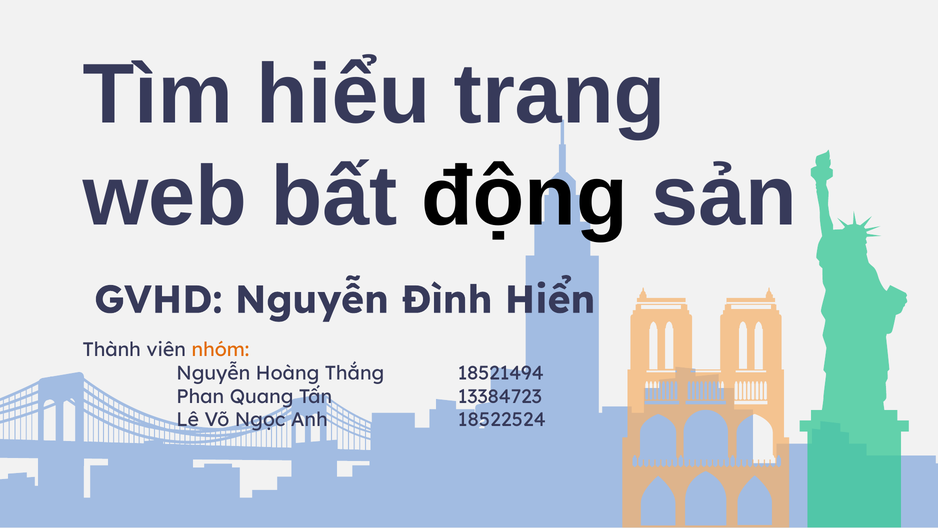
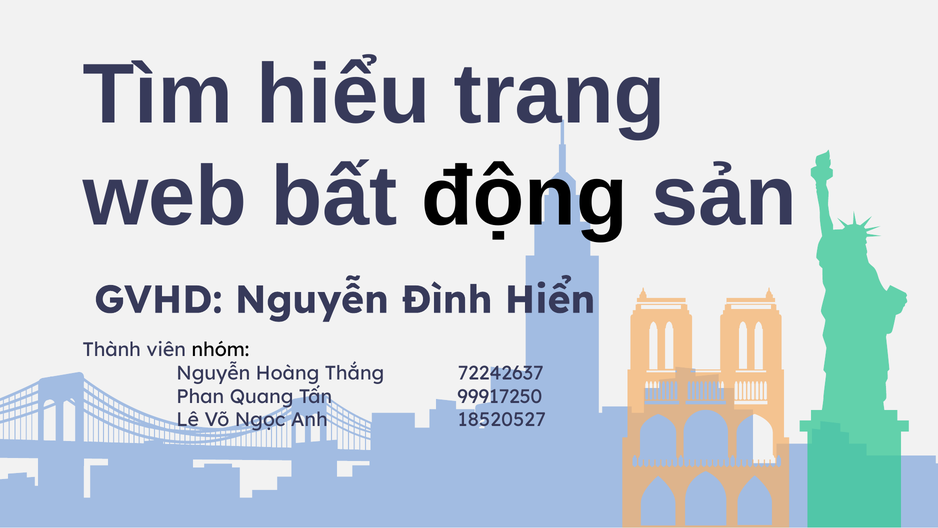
nhóm colour: orange -> black (220, 349)
18521494: 18521494 -> 72242637 (501, 373)
13384723: 13384723 -> 99917250 (500, 396)
18522524: 18522524 -> 18520527 (502, 420)
